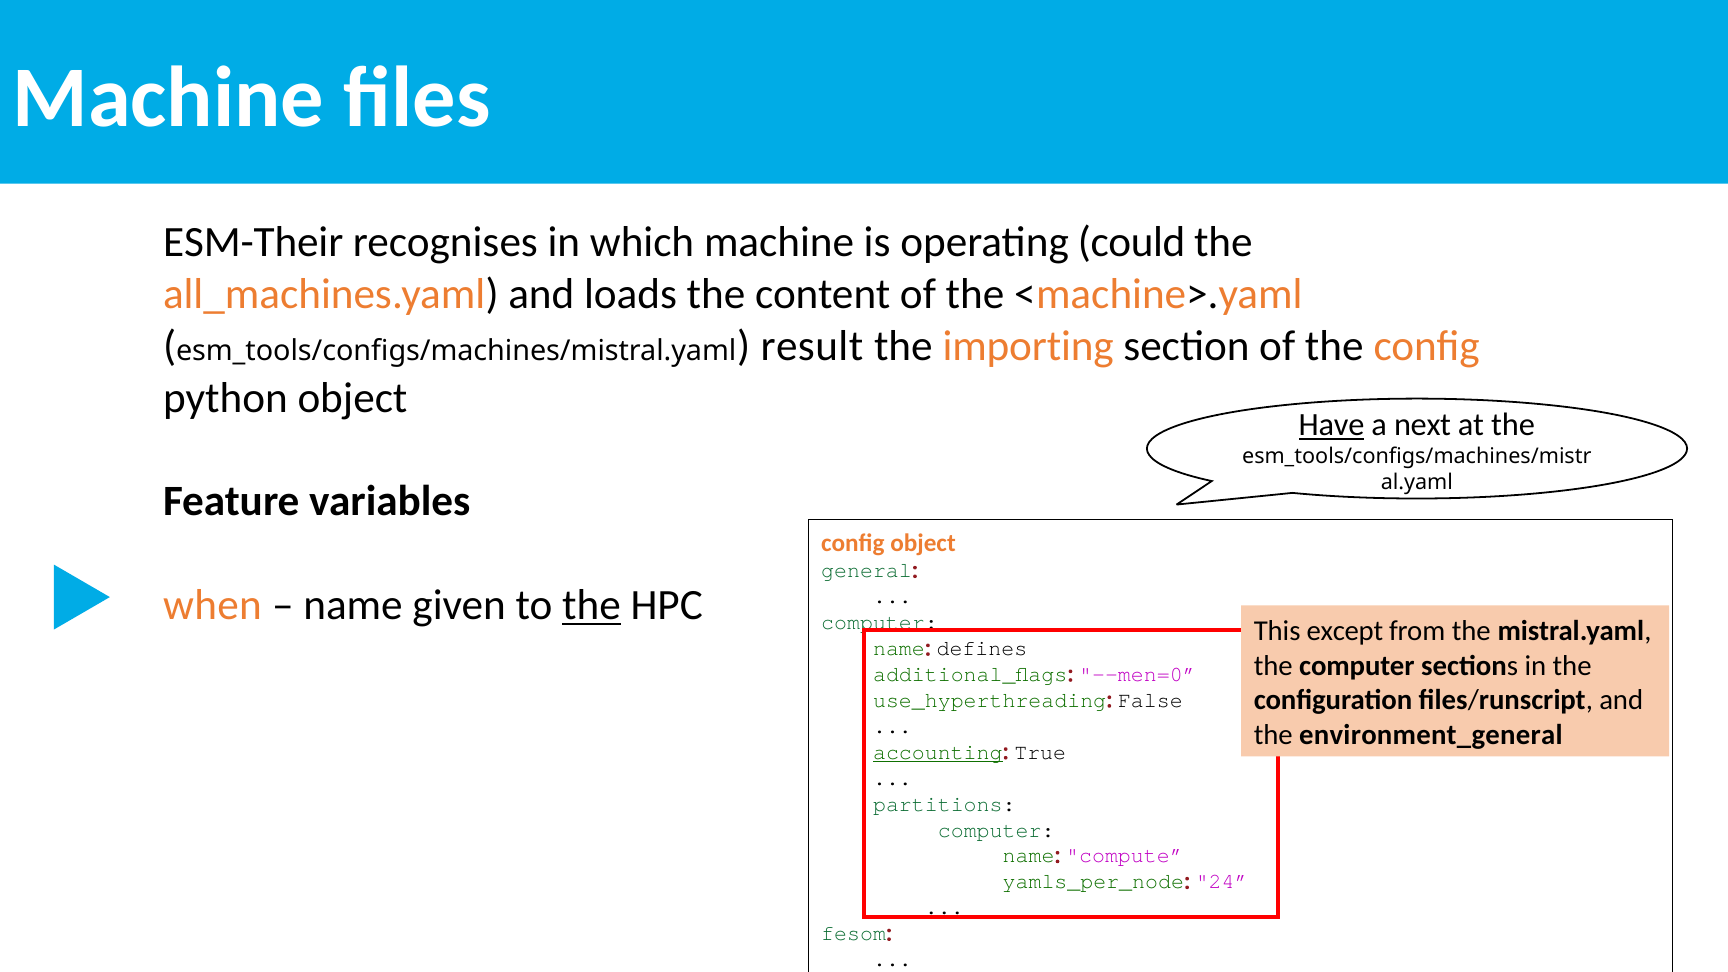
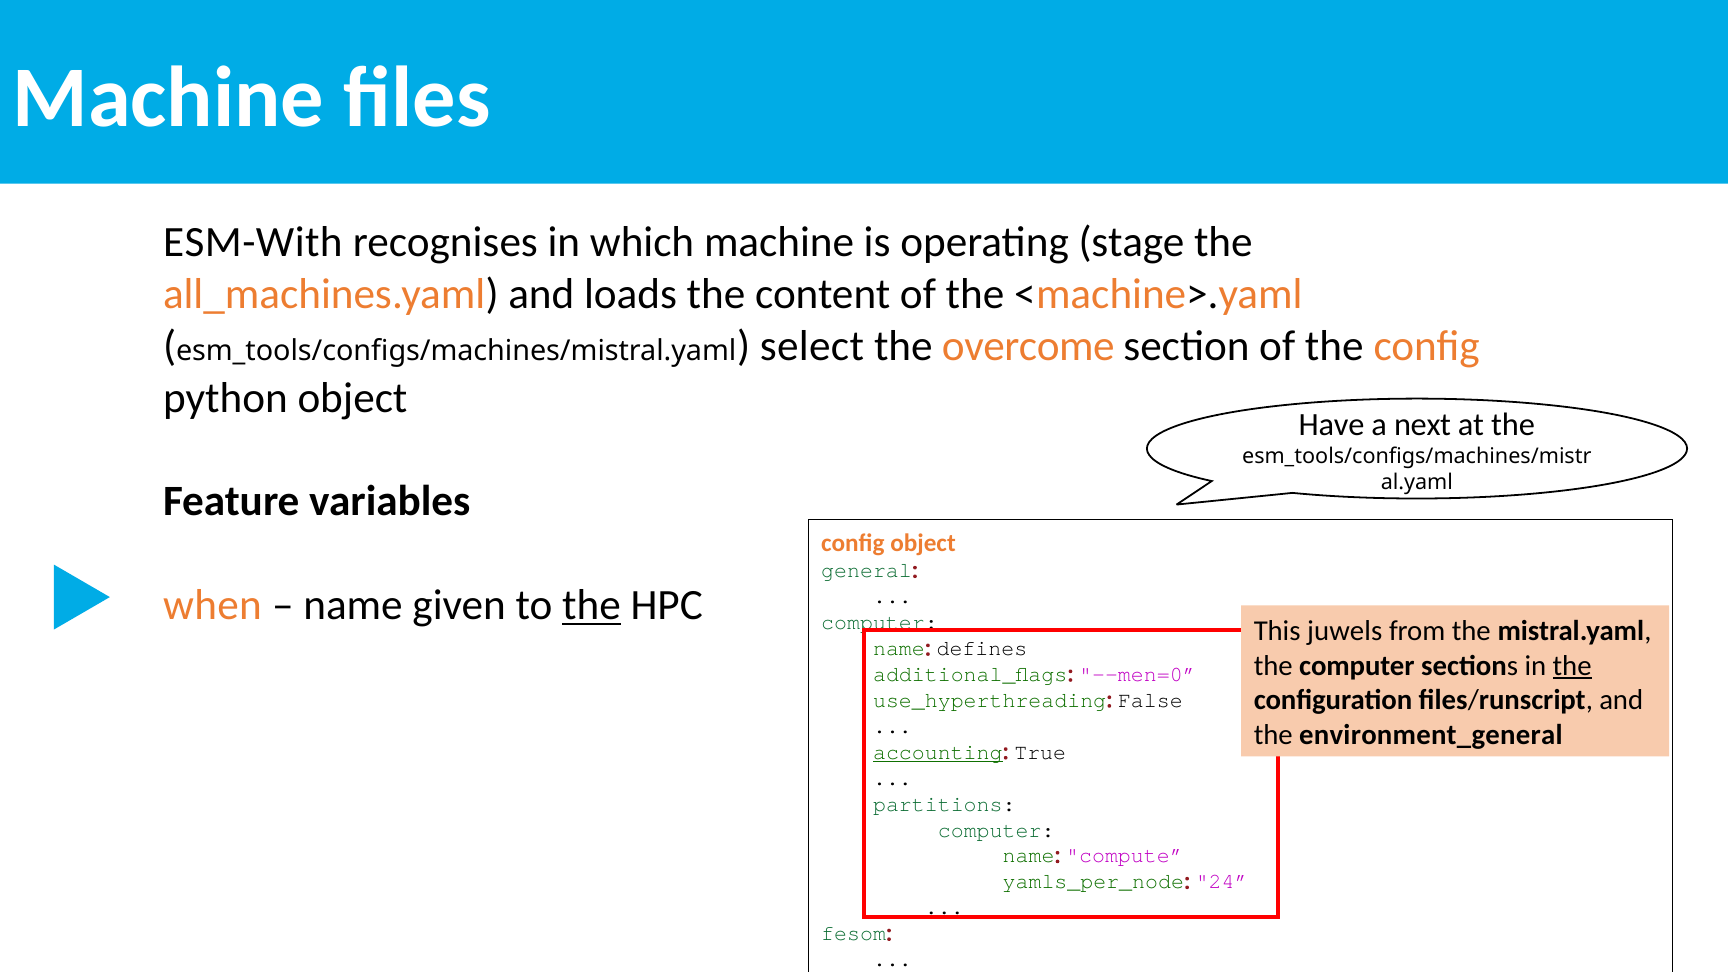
ESM-Their: ESM-Their -> ESM-With (253, 242)
could: could -> stage (1131, 242)
result: result -> select (812, 346)
importing: importing -> overcome (1028, 346)
Have underline: present -> none (1331, 425)
except: except -> juwels (1345, 631)
the underline: none -> present (1572, 666)
